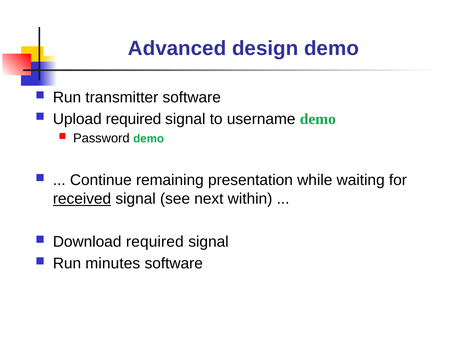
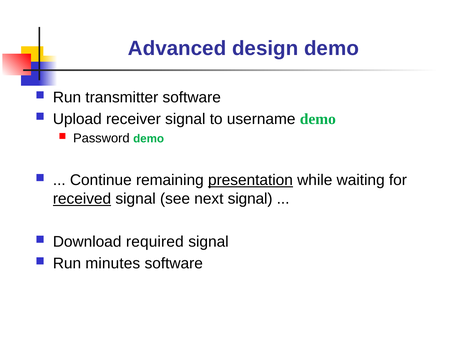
Upload required: required -> receiver (133, 119)
presentation underline: none -> present (250, 180)
next within: within -> signal (250, 199)
